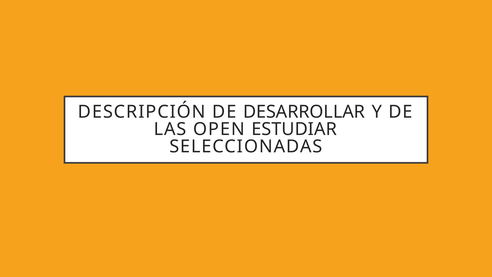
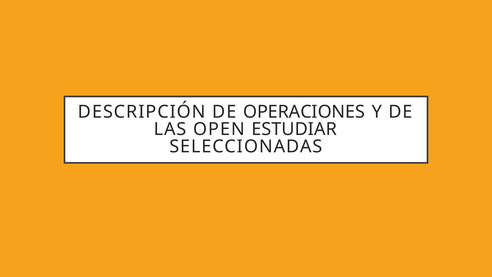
DESARROLLAR: DESARROLLAR -> OPERACIONES (304, 112)
